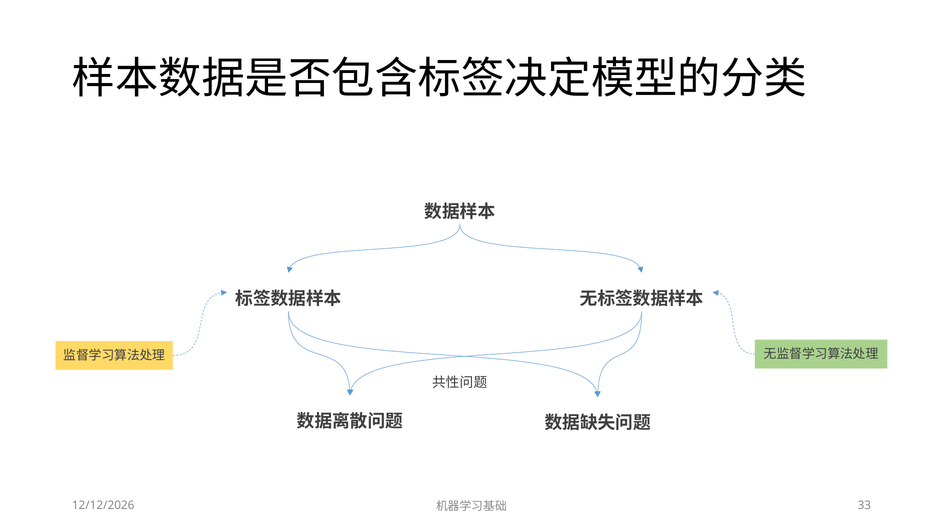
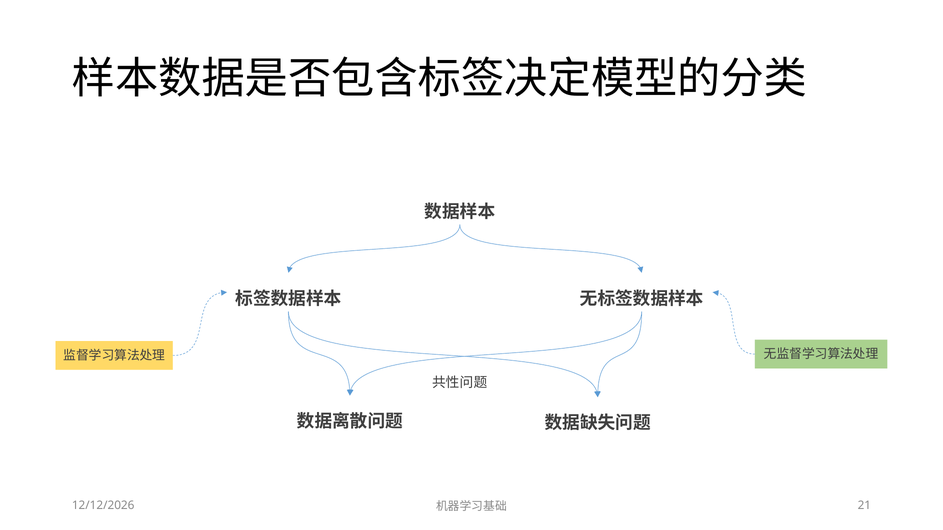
33: 33 -> 21 (864, 506)
